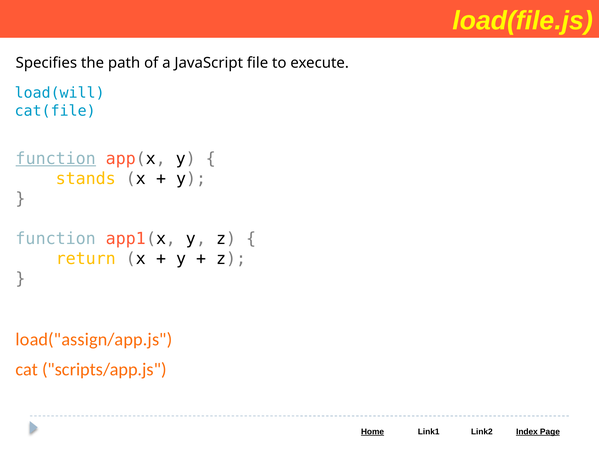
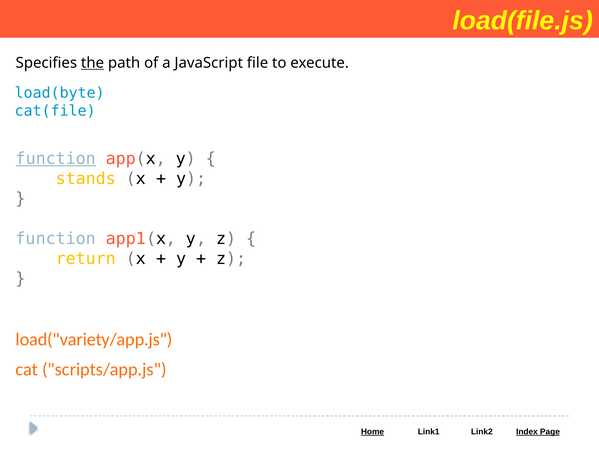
the underline: none -> present (93, 63)
load(will: load(will -> load(byte (60, 93)
load("assign/app.js: load("assign/app.js -> load("variety/app.js (94, 340)
